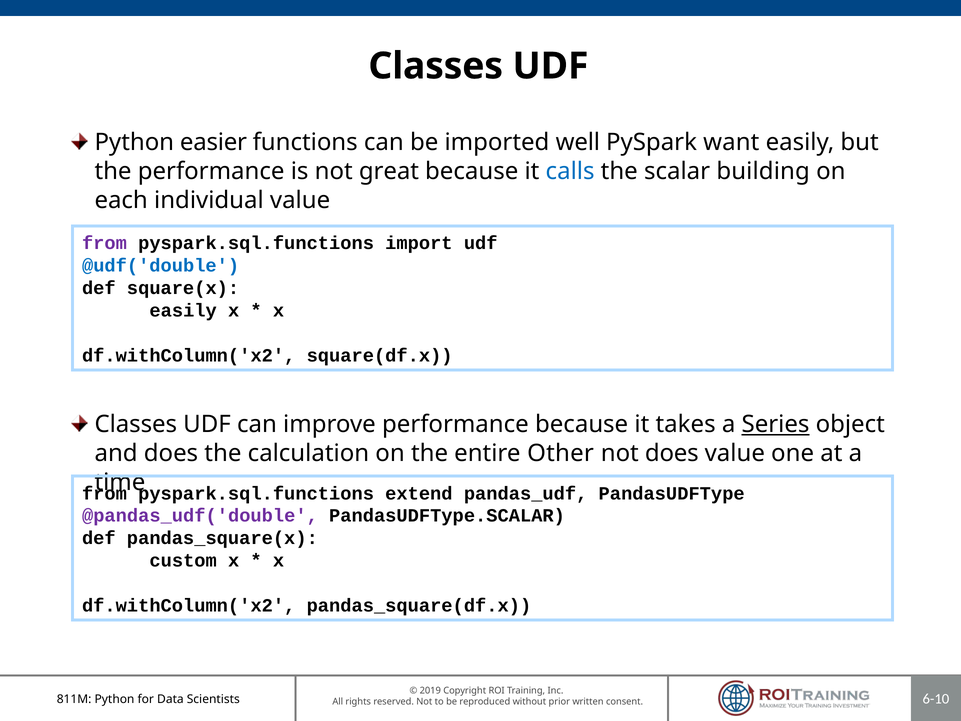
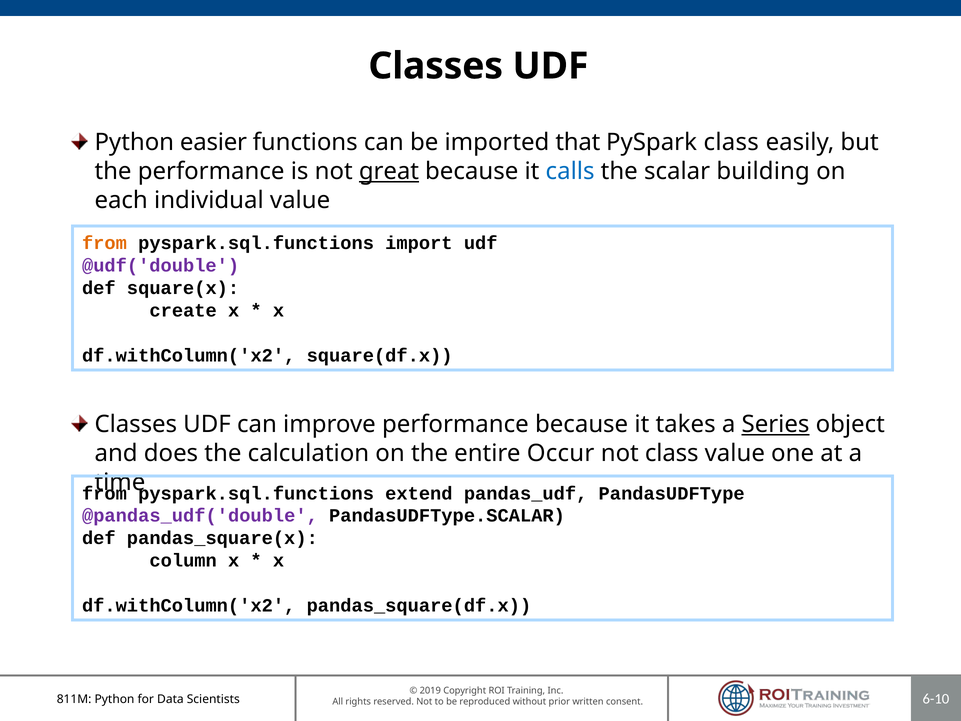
well: well -> that (578, 142)
PySpark want: want -> class (731, 142)
great underline: none -> present (389, 171)
from colour: purple -> orange (104, 243)
@udf('double colour: blue -> purple (161, 266)
easily: easily -> create (183, 310)
Other: Other -> Occur (561, 453)
not does: does -> class (672, 453)
custom: custom -> column (183, 561)
